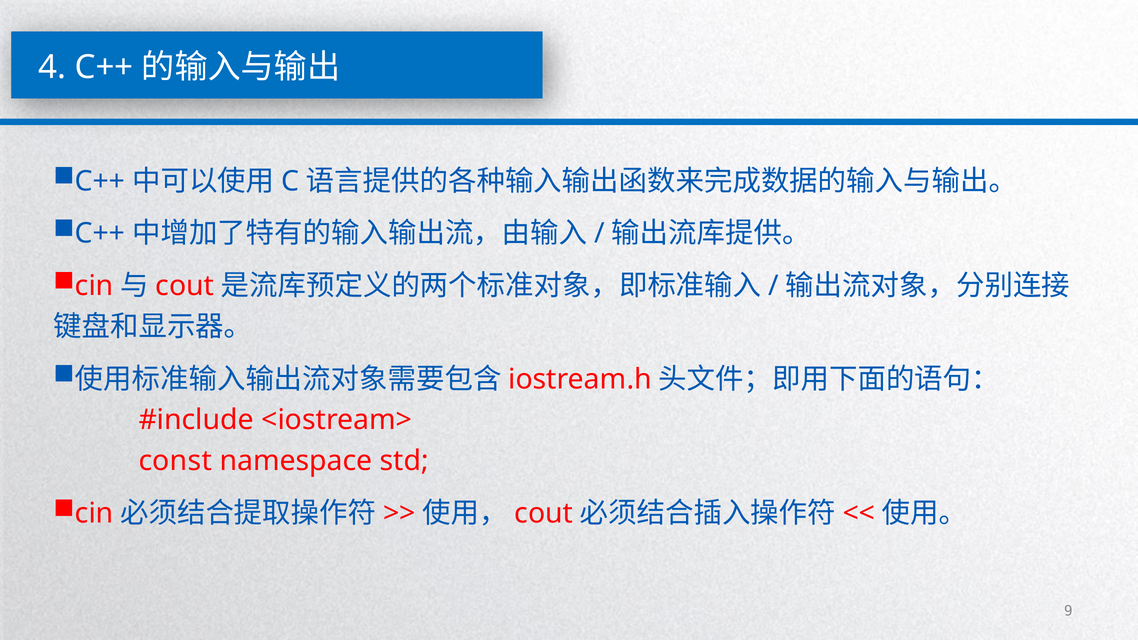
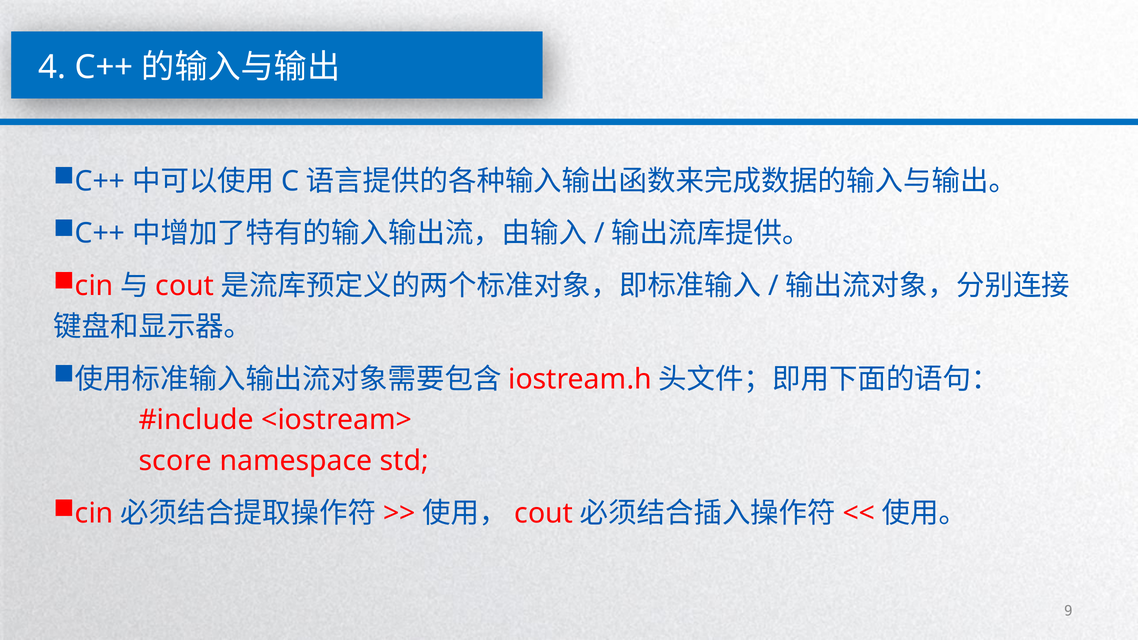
const: const -> score (175, 461)
